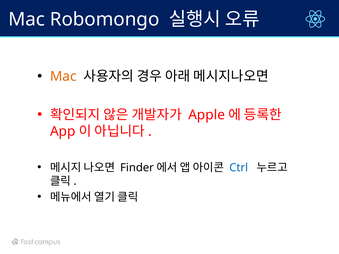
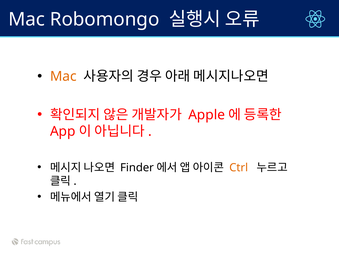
Ctrl colour: blue -> orange (239, 168)
